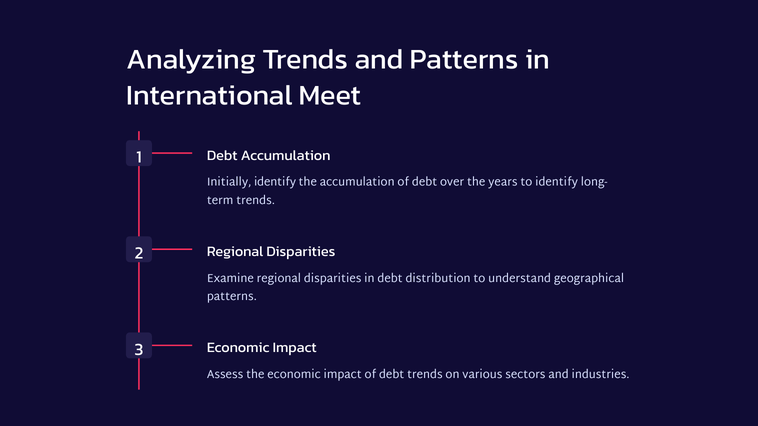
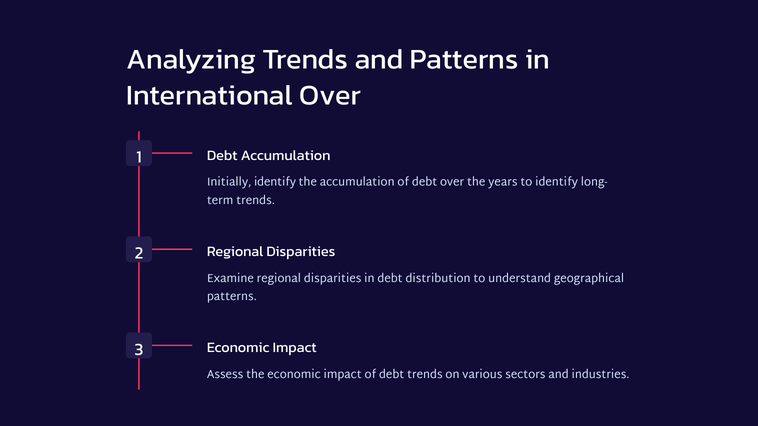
International Meet: Meet -> Over (330, 95)
